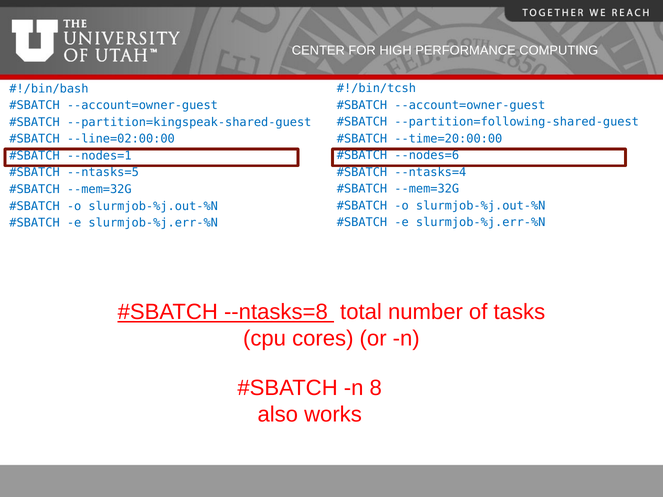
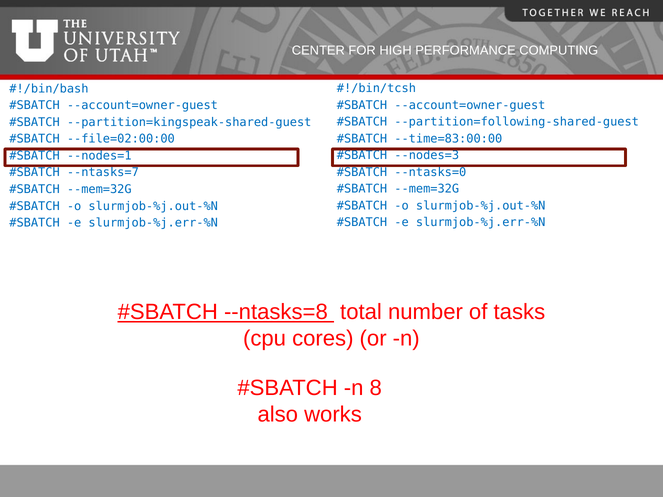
--time=20:00:00: --time=20:00:00 -> --time=83:00:00 (448, 139)
--line=02:00:00: --line=02:00:00 -> --file=02:00:00 (121, 139)
--nodes=6: --nodes=6 -> --nodes=3 (427, 156)
--ntasks=4: --ntasks=4 -> --ntasks=0 (430, 172)
--ntasks=5: --ntasks=5 -> --ntasks=7 (103, 173)
